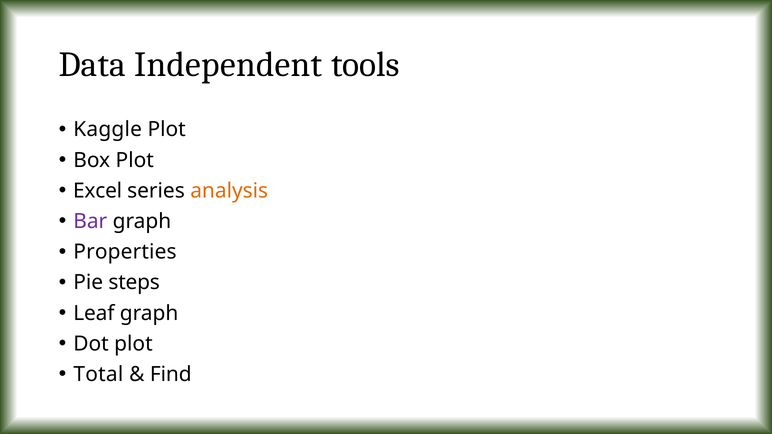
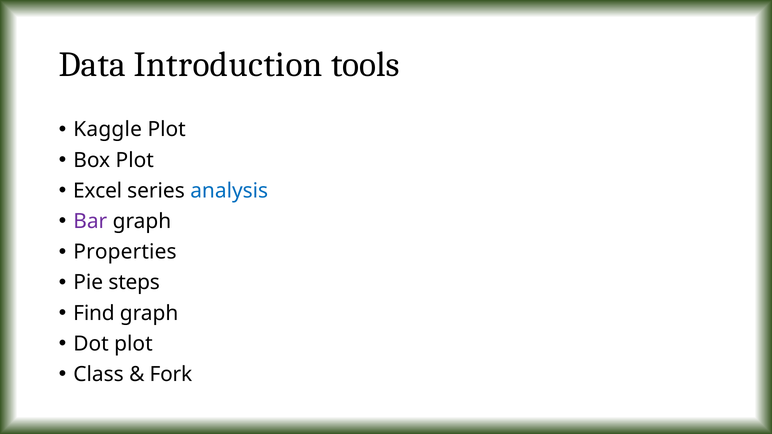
Independent: Independent -> Introduction (228, 65)
analysis colour: orange -> blue (229, 191)
Leaf: Leaf -> Find (94, 313)
Total: Total -> Class (98, 375)
Find: Find -> Fork (171, 375)
